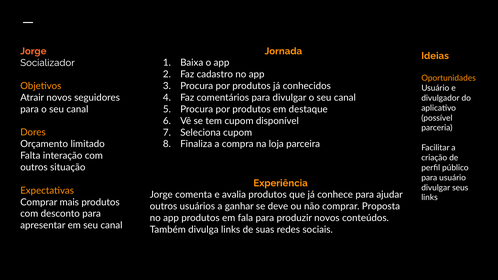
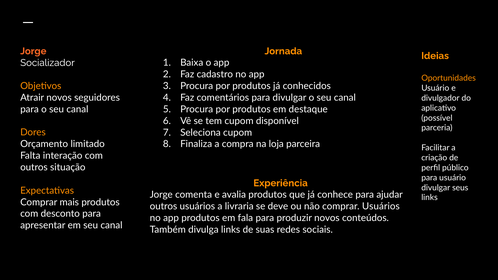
ganhar: ganhar -> livraria (239, 206)
comprar Proposta: Proposta -> Usuários (381, 206)
